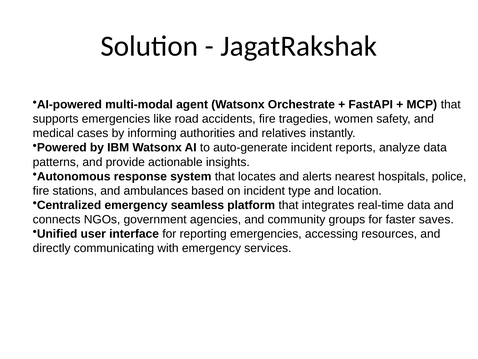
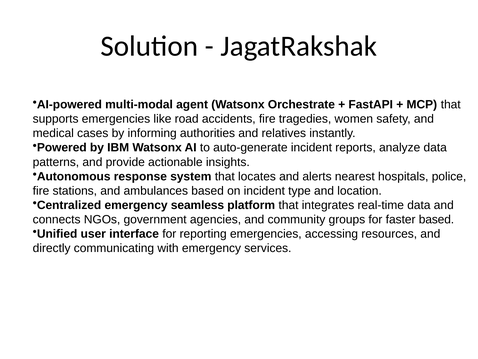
faster saves: saves -> based (436, 219)
